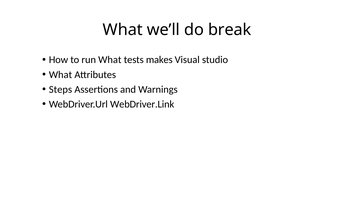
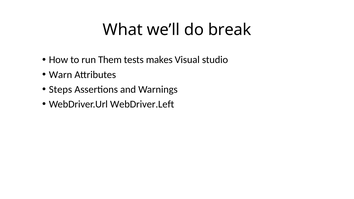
run What: What -> Them (110, 60)
What: What -> Warn (60, 75)
WebDriver.Link: WebDriver.Link -> WebDriver.Left (142, 104)
